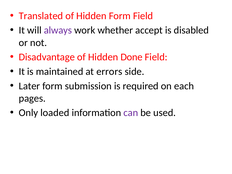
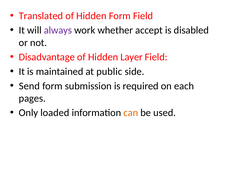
Done: Done -> Layer (132, 57)
errors: errors -> public (109, 72)
Later: Later -> Send (29, 86)
can colour: purple -> orange (131, 113)
